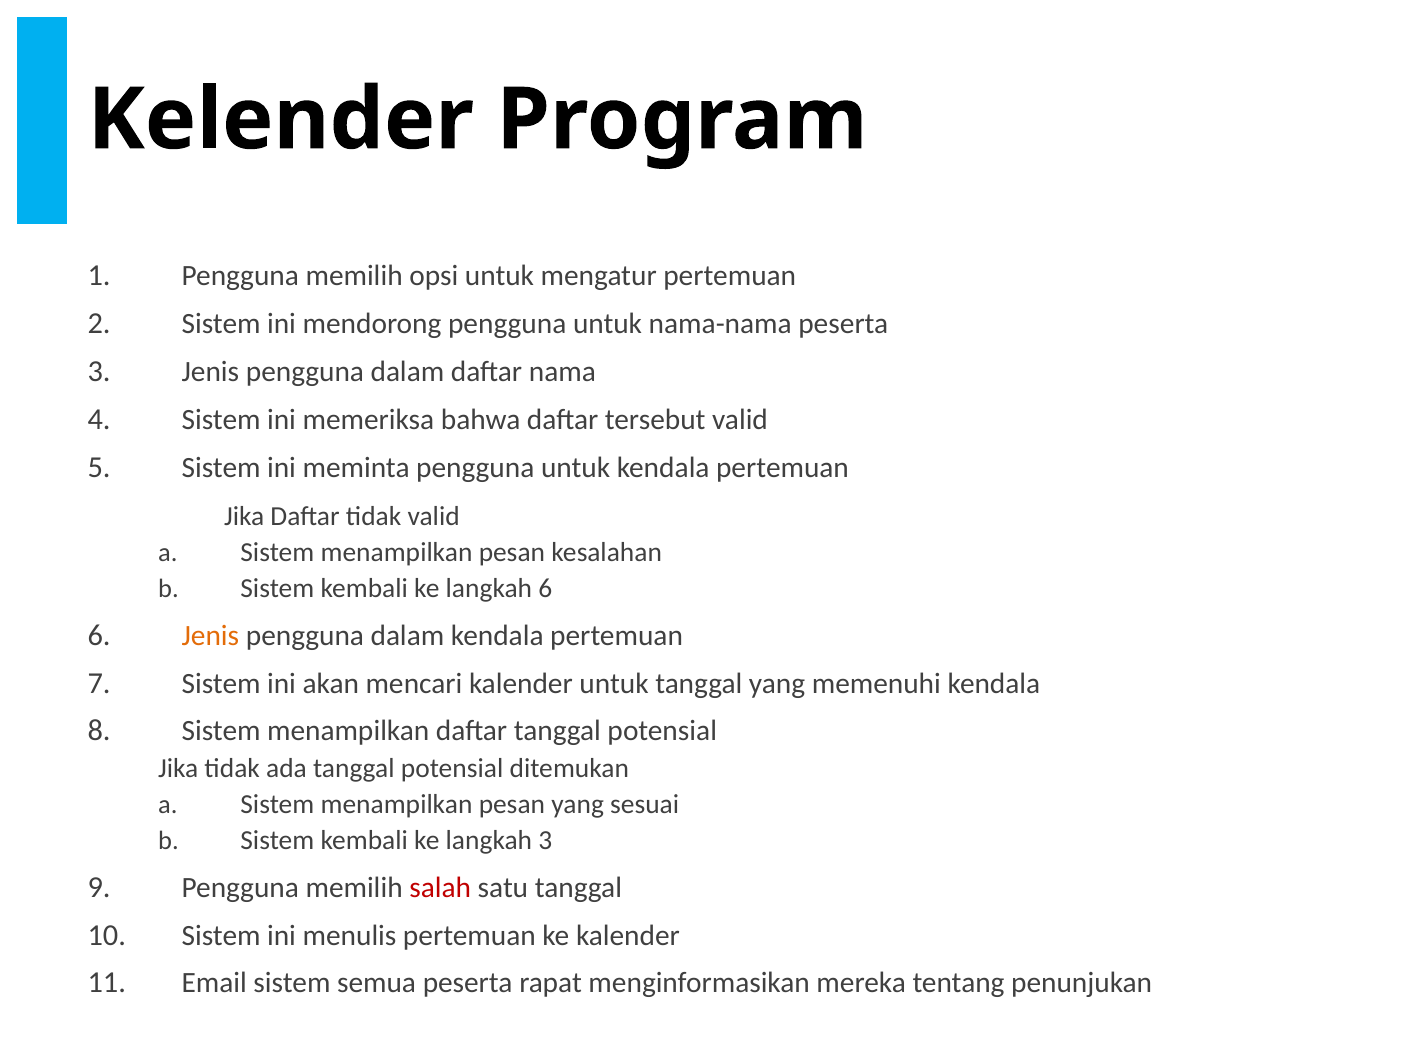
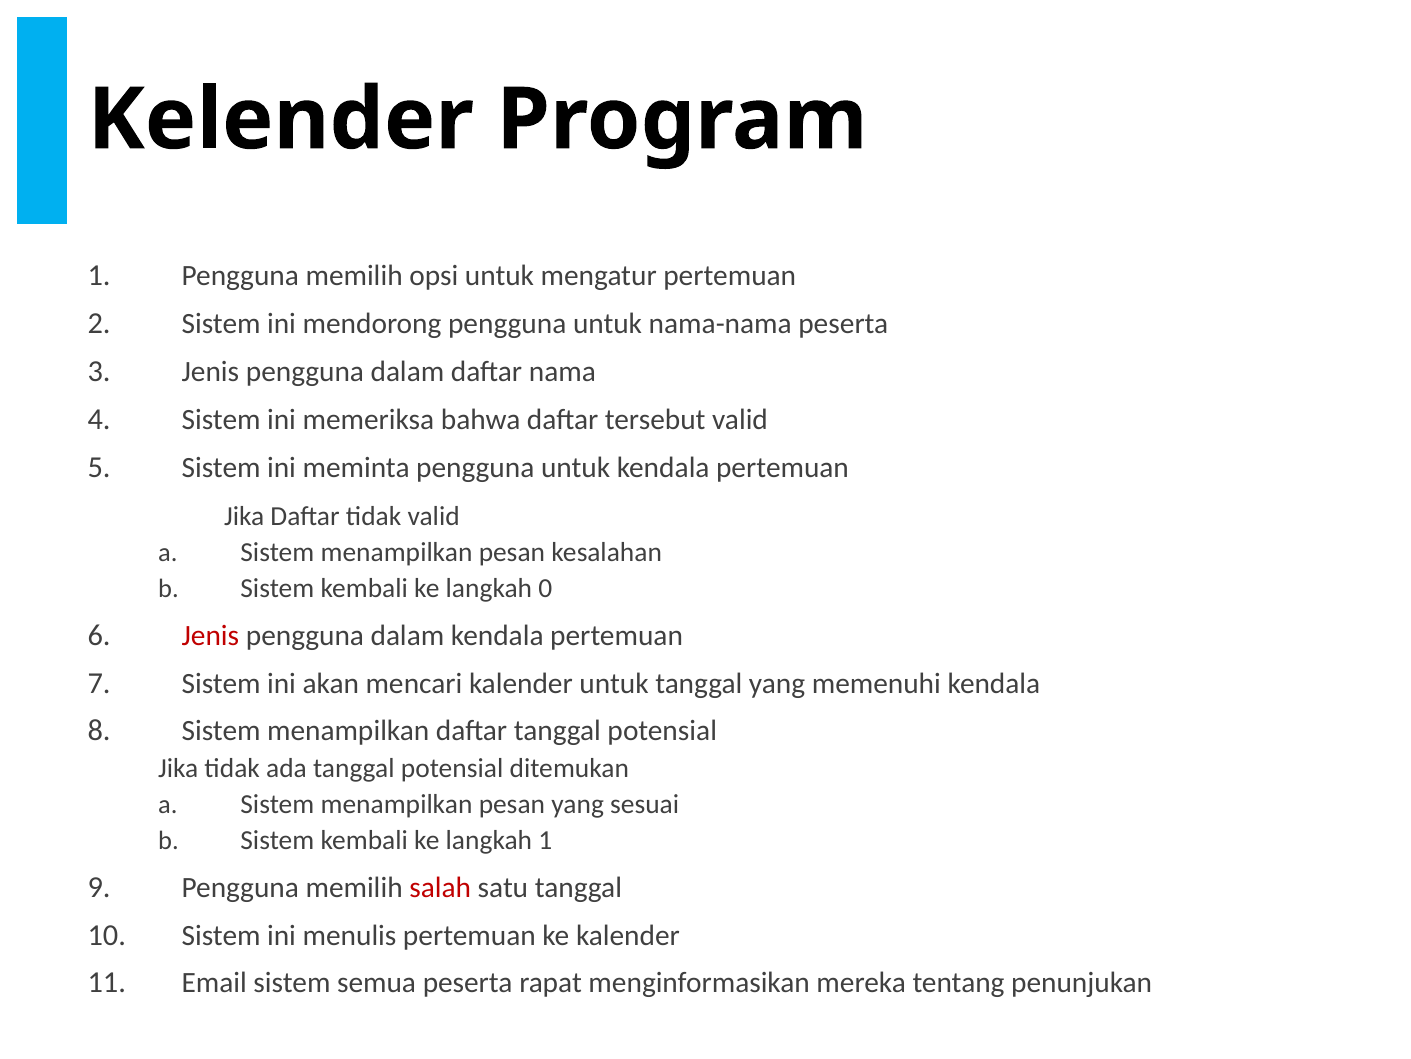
langkah 6: 6 -> 0 (545, 588)
Jenis colour: orange -> red (210, 635)
langkah 3: 3 -> 1 (545, 840)
